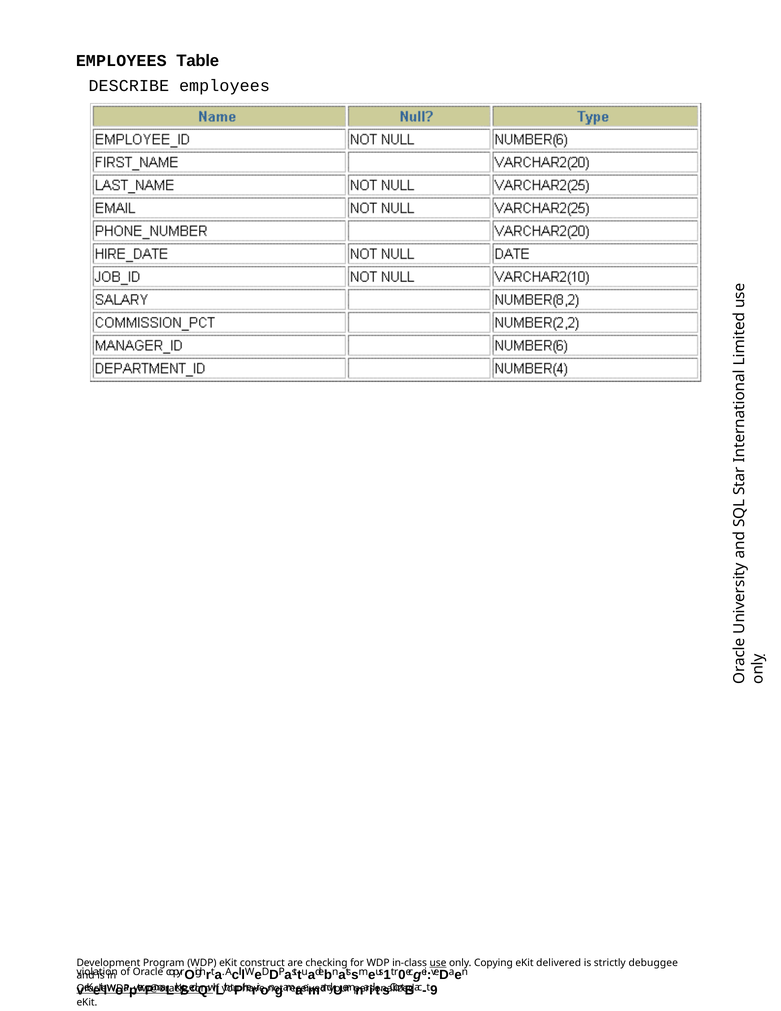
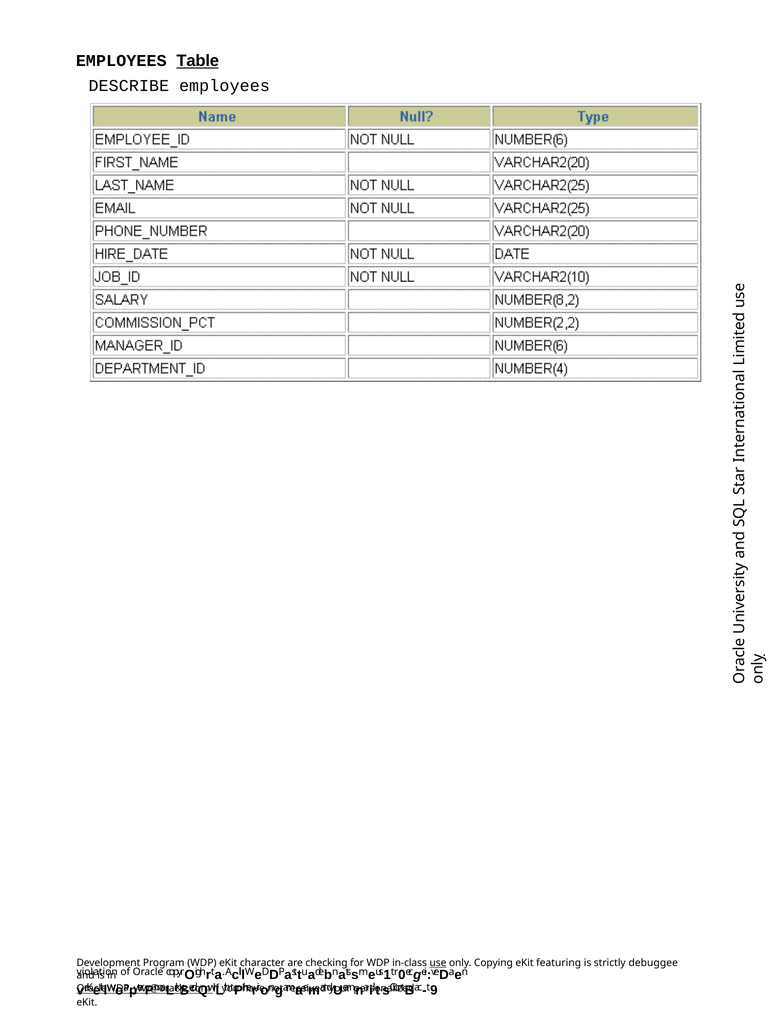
Table underline: none -> present (198, 61)
construct: construct -> character (262, 963)
delivered: delivered -> featuring (559, 963)
